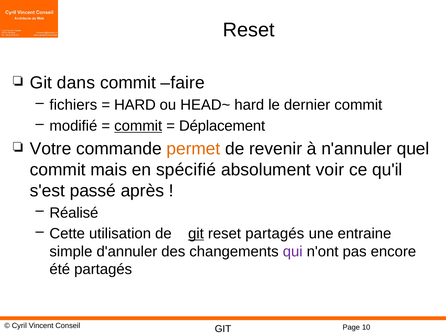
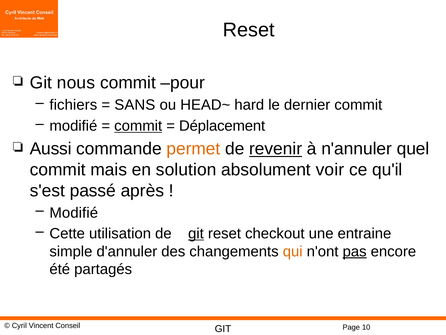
dans: dans -> nous (76, 83)
faire: faire -> pour (183, 83)
HARD: HARD -> SANS (135, 105)
Votre: Votre -> Aussi (51, 149)
revenir underline: none -> present (276, 149)
spécifié: spécifié -> solution (186, 169)
Réalisé: Réalisé -> Modifié (74, 212)
reset partagés: partagés -> checkout (275, 233)
qui colour: purple -> orange (293, 251)
pas underline: none -> present (355, 251)
